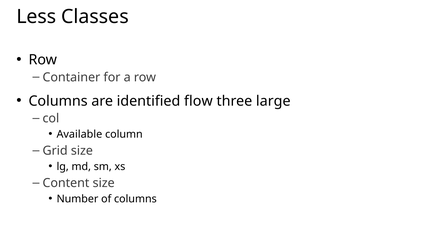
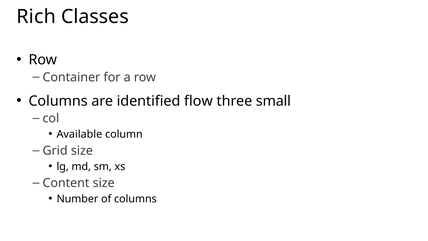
Less: Less -> Rich (36, 17)
large: large -> small (273, 101)
